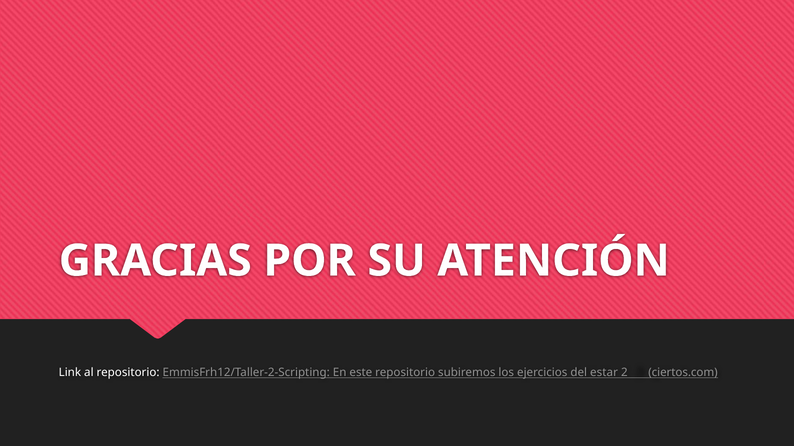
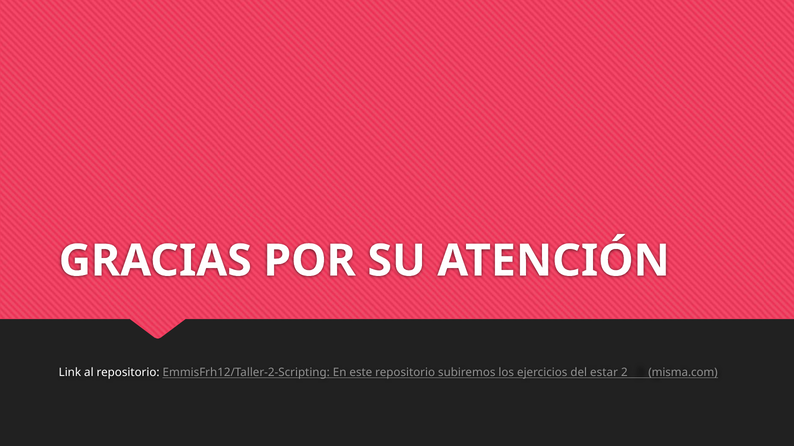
ciertos.com: ciertos.com -> misma.com (683, 373)
